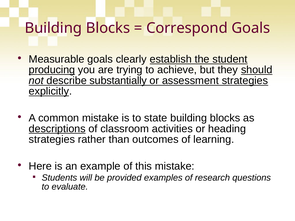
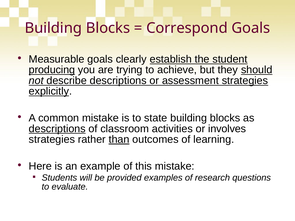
describe substantially: substantially -> descriptions (118, 81)
heading: heading -> involves (227, 129)
than underline: none -> present (119, 140)
